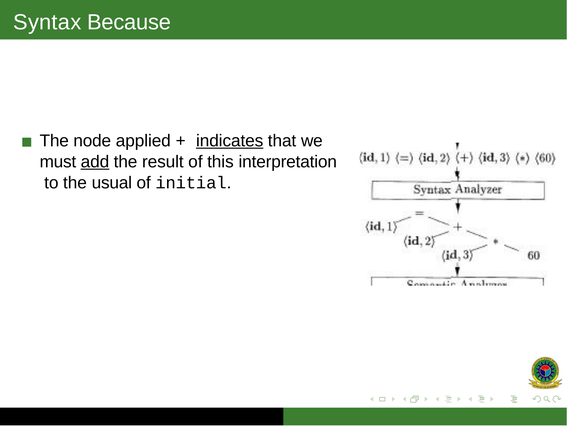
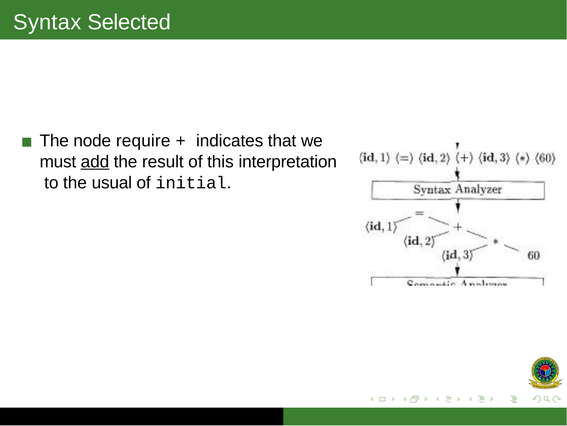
Because: Because -> Selected (129, 22)
applied: applied -> require (143, 141)
indicates underline: present -> none (230, 141)
